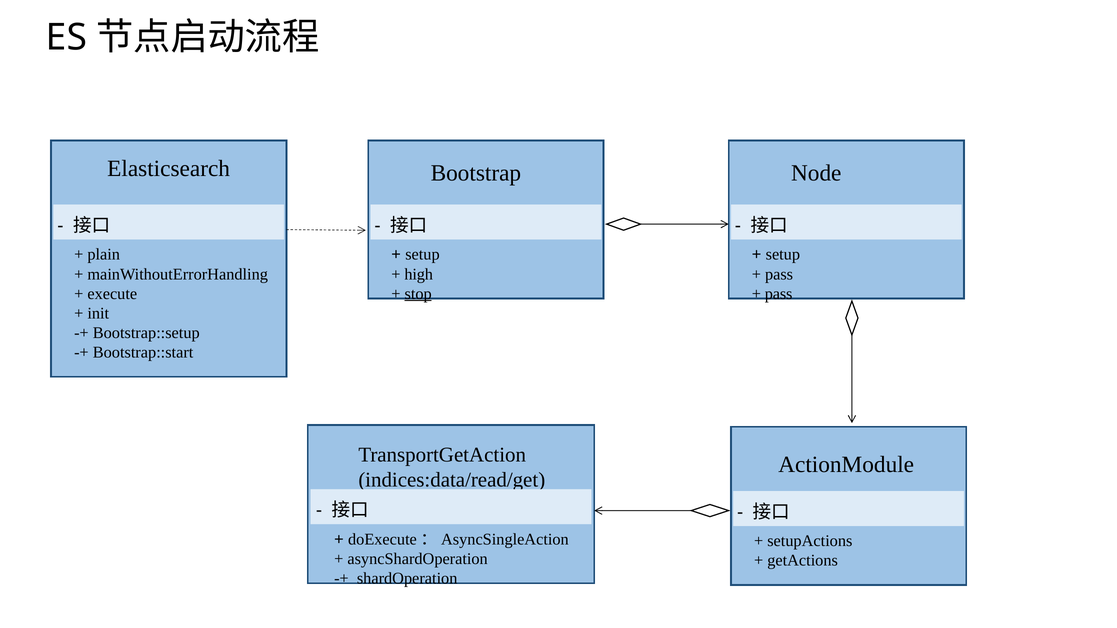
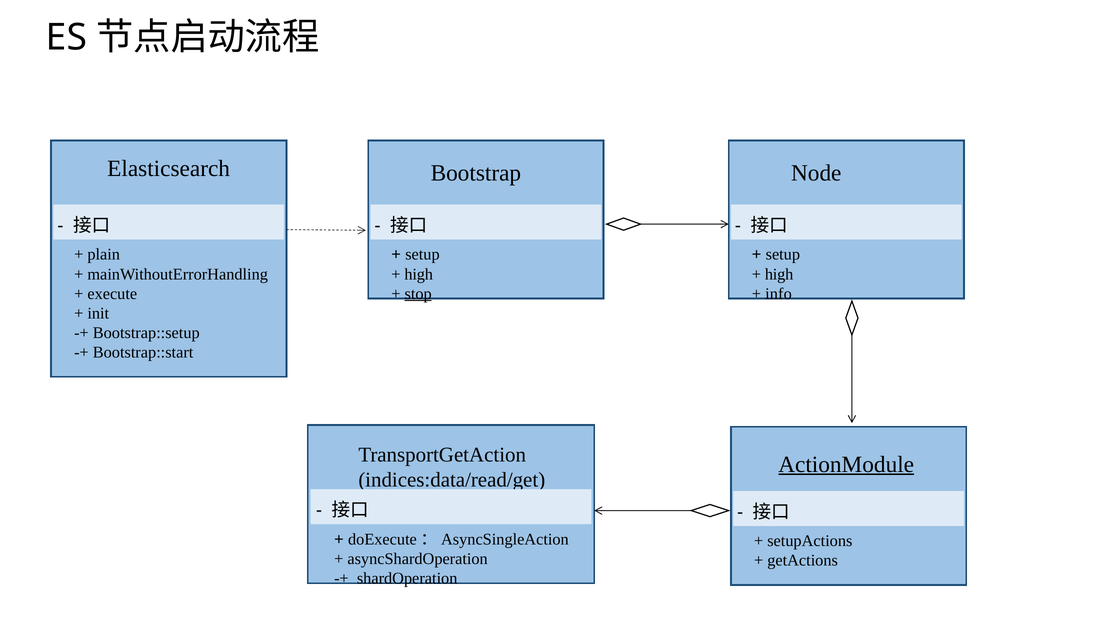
pass: pass -> high (779, 274)
pass: pass -> info (778, 294)
ActionModule underline: none -> present (846, 465)
